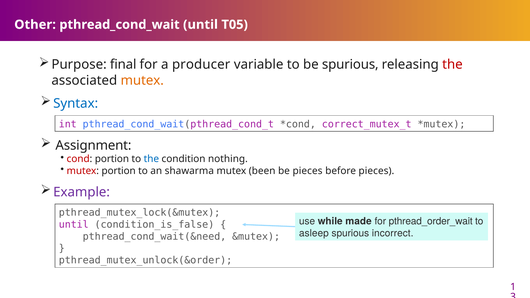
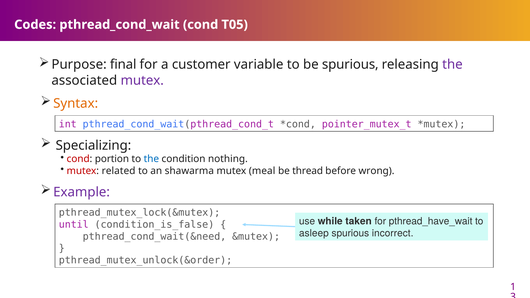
Other: Other -> Codes (35, 25)
pthread_cond_wait until: until -> cond (201, 25)
producer: producer -> customer (201, 65)
the colour: red -> purple (452, 65)
mutex colour: orange -> purple (142, 80)
Syntax colour: blue -> orange (76, 103)
correct_mutex_t: correct_mutex_t -> pointer_mutex_t (367, 124)
Assignment: Assignment -> Specializing (93, 145)
mutex portion: portion -> related (119, 171)
been: been -> meal (262, 171)
be pieces: pieces -> thread (308, 171)
before pieces: pieces -> wrong (376, 171)
made: made -> taken (359, 221)
pthread_order_wait: pthread_order_wait -> pthread_have_wait (431, 221)
